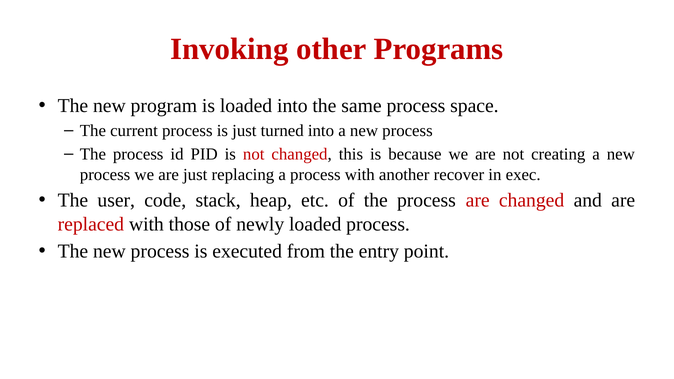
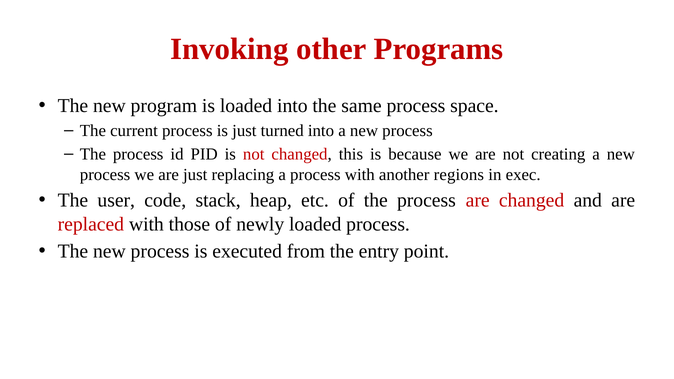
recover: recover -> regions (459, 175)
